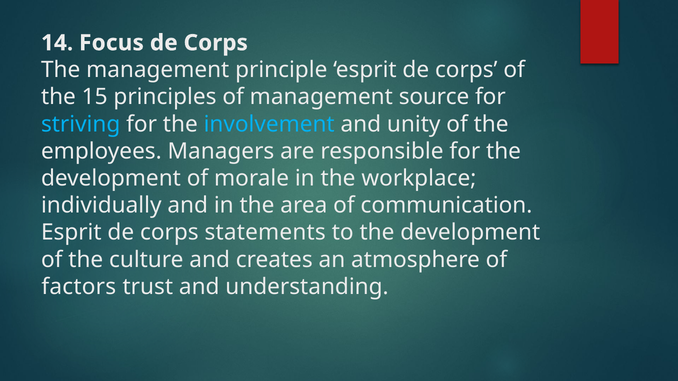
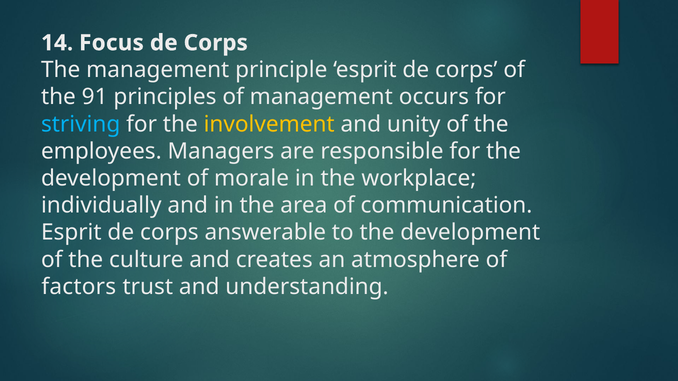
15: 15 -> 91 (95, 97)
source: source -> occurs (434, 97)
involvement colour: light blue -> yellow (269, 124)
statements: statements -> answerable (265, 233)
